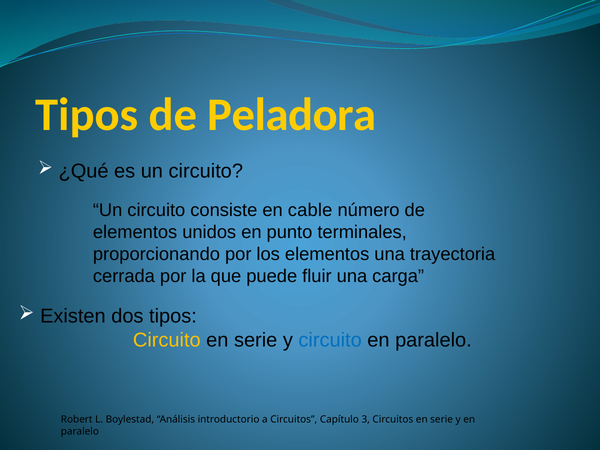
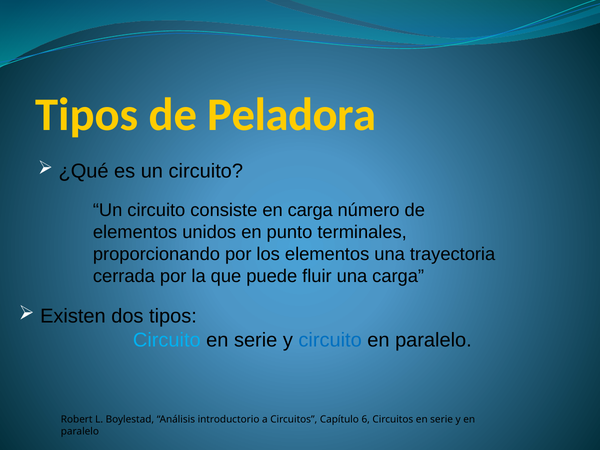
en cable: cable -> carga (310, 210)
Circuito colour: yellow -> light blue (167, 340)
3: 3 -> 6 (366, 420)
